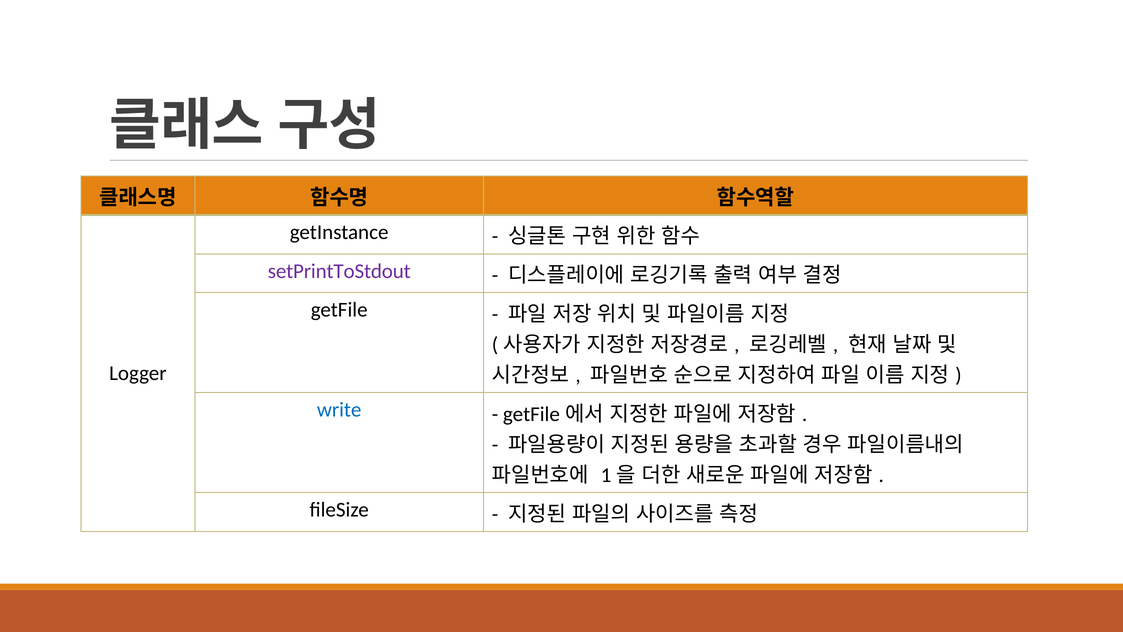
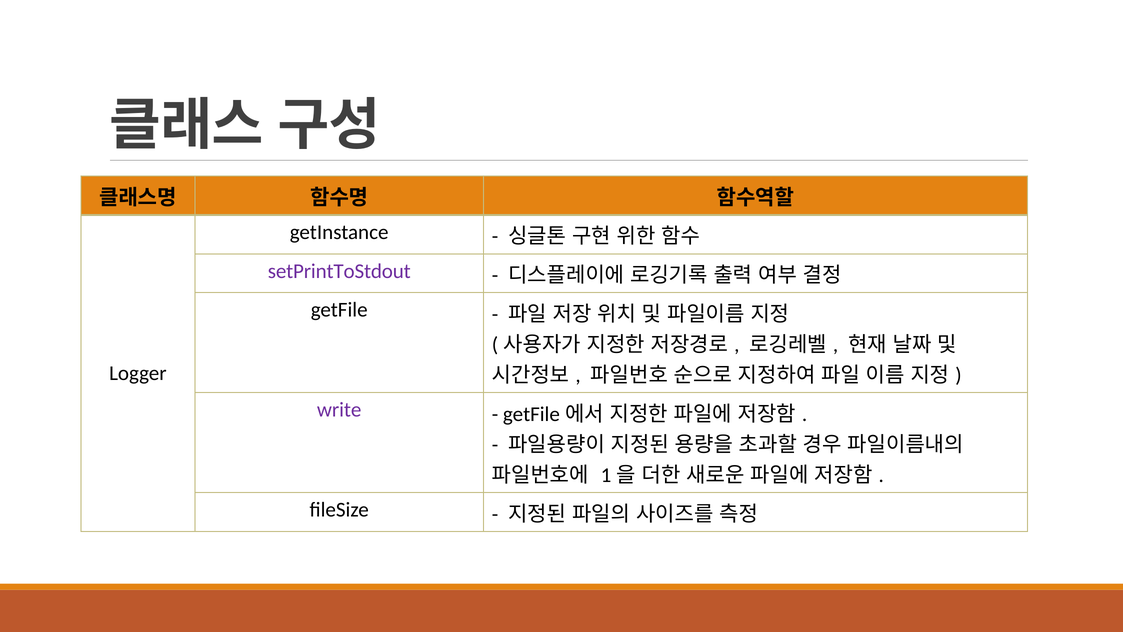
write colour: blue -> purple (339, 410)
